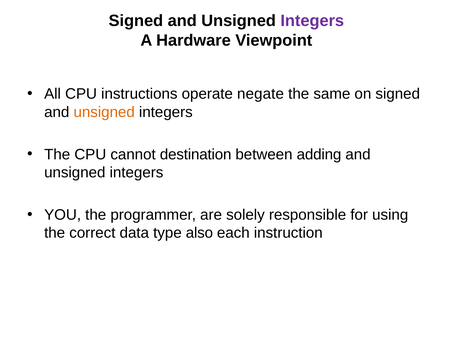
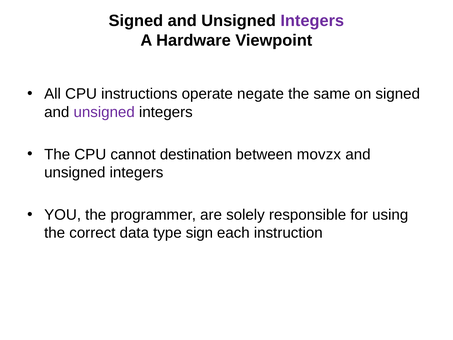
unsigned colour: orange -> purple (104, 112)
adding: adding -> movzx (319, 154)
also: also -> sign (199, 233)
